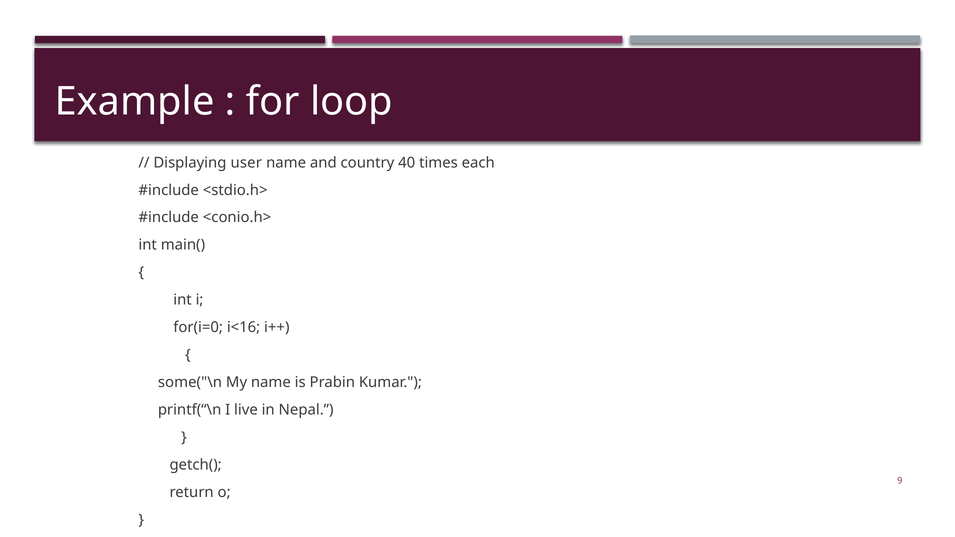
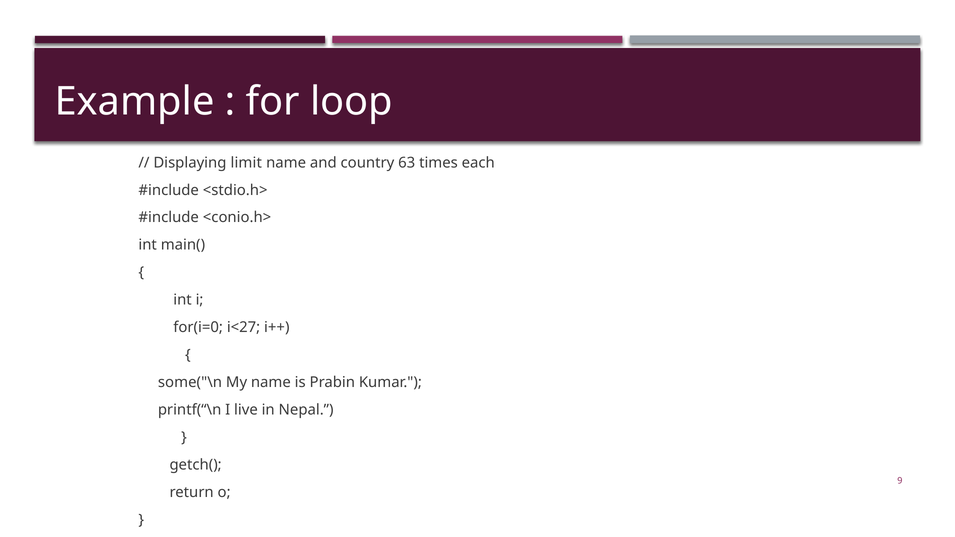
user: user -> limit (246, 163)
40: 40 -> 63 (407, 163)
i<16: i<16 -> i<27 (244, 328)
